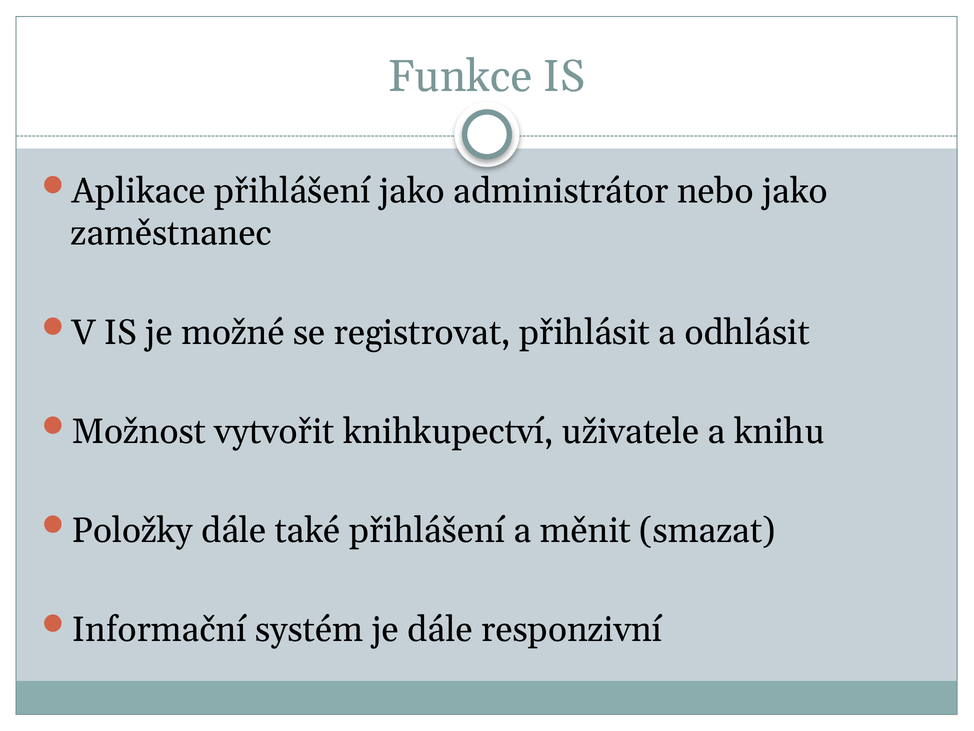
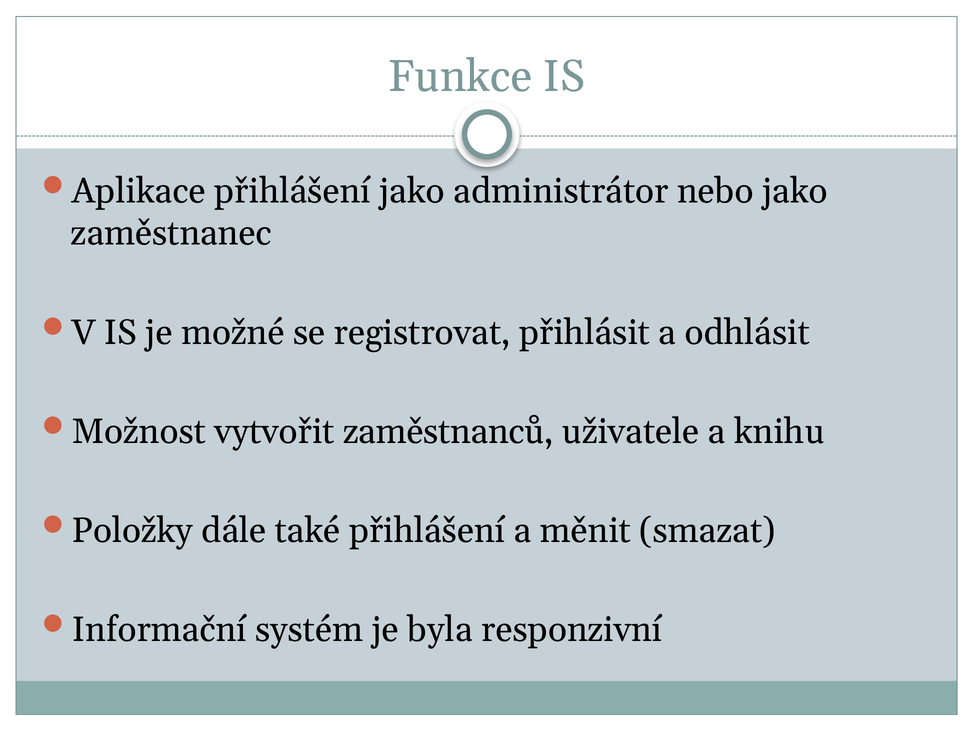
knihkupectví: knihkupectví -> zaměstnanců (448, 431)
je dále: dále -> byla (440, 629)
